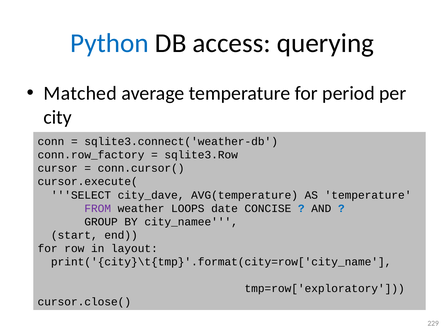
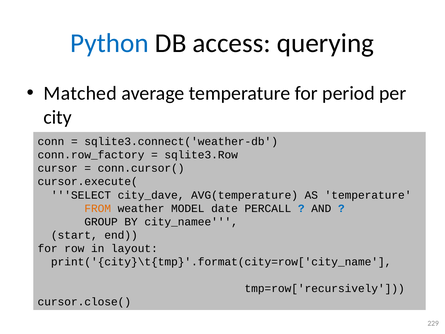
FROM colour: purple -> orange (98, 208)
LOOPS: LOOPS -> MODEL (188, 208)
CONCISE: CONCISE -> PERCALL (268, 208)
tmp=row['exploratory: tmp=row['exploratory -> tmp=row['recursively (325, 288)
